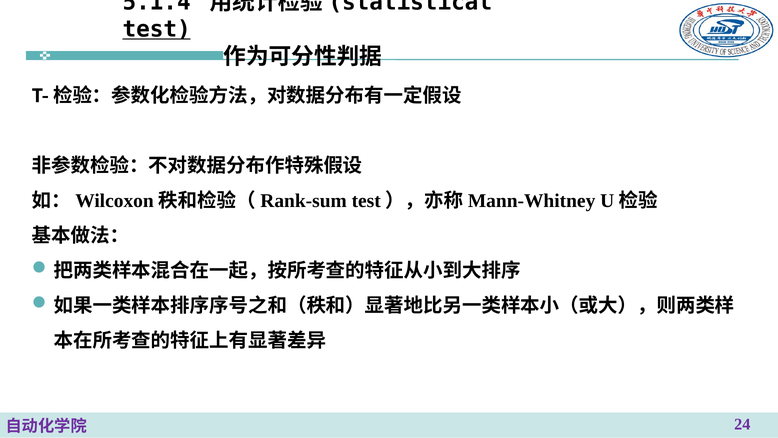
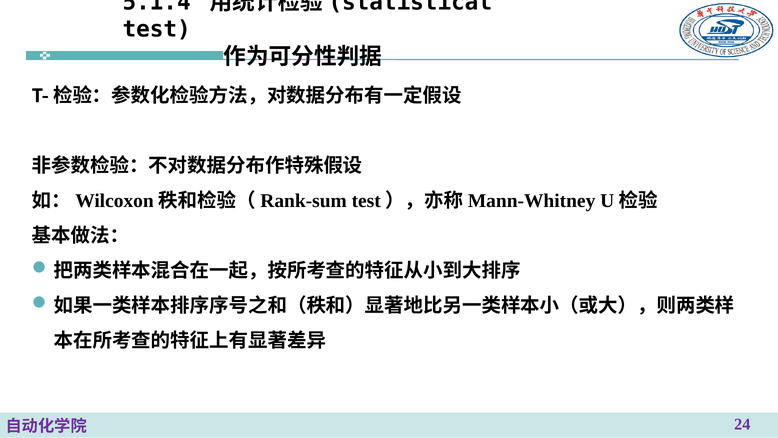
test underline: present -> none (157, 29)
